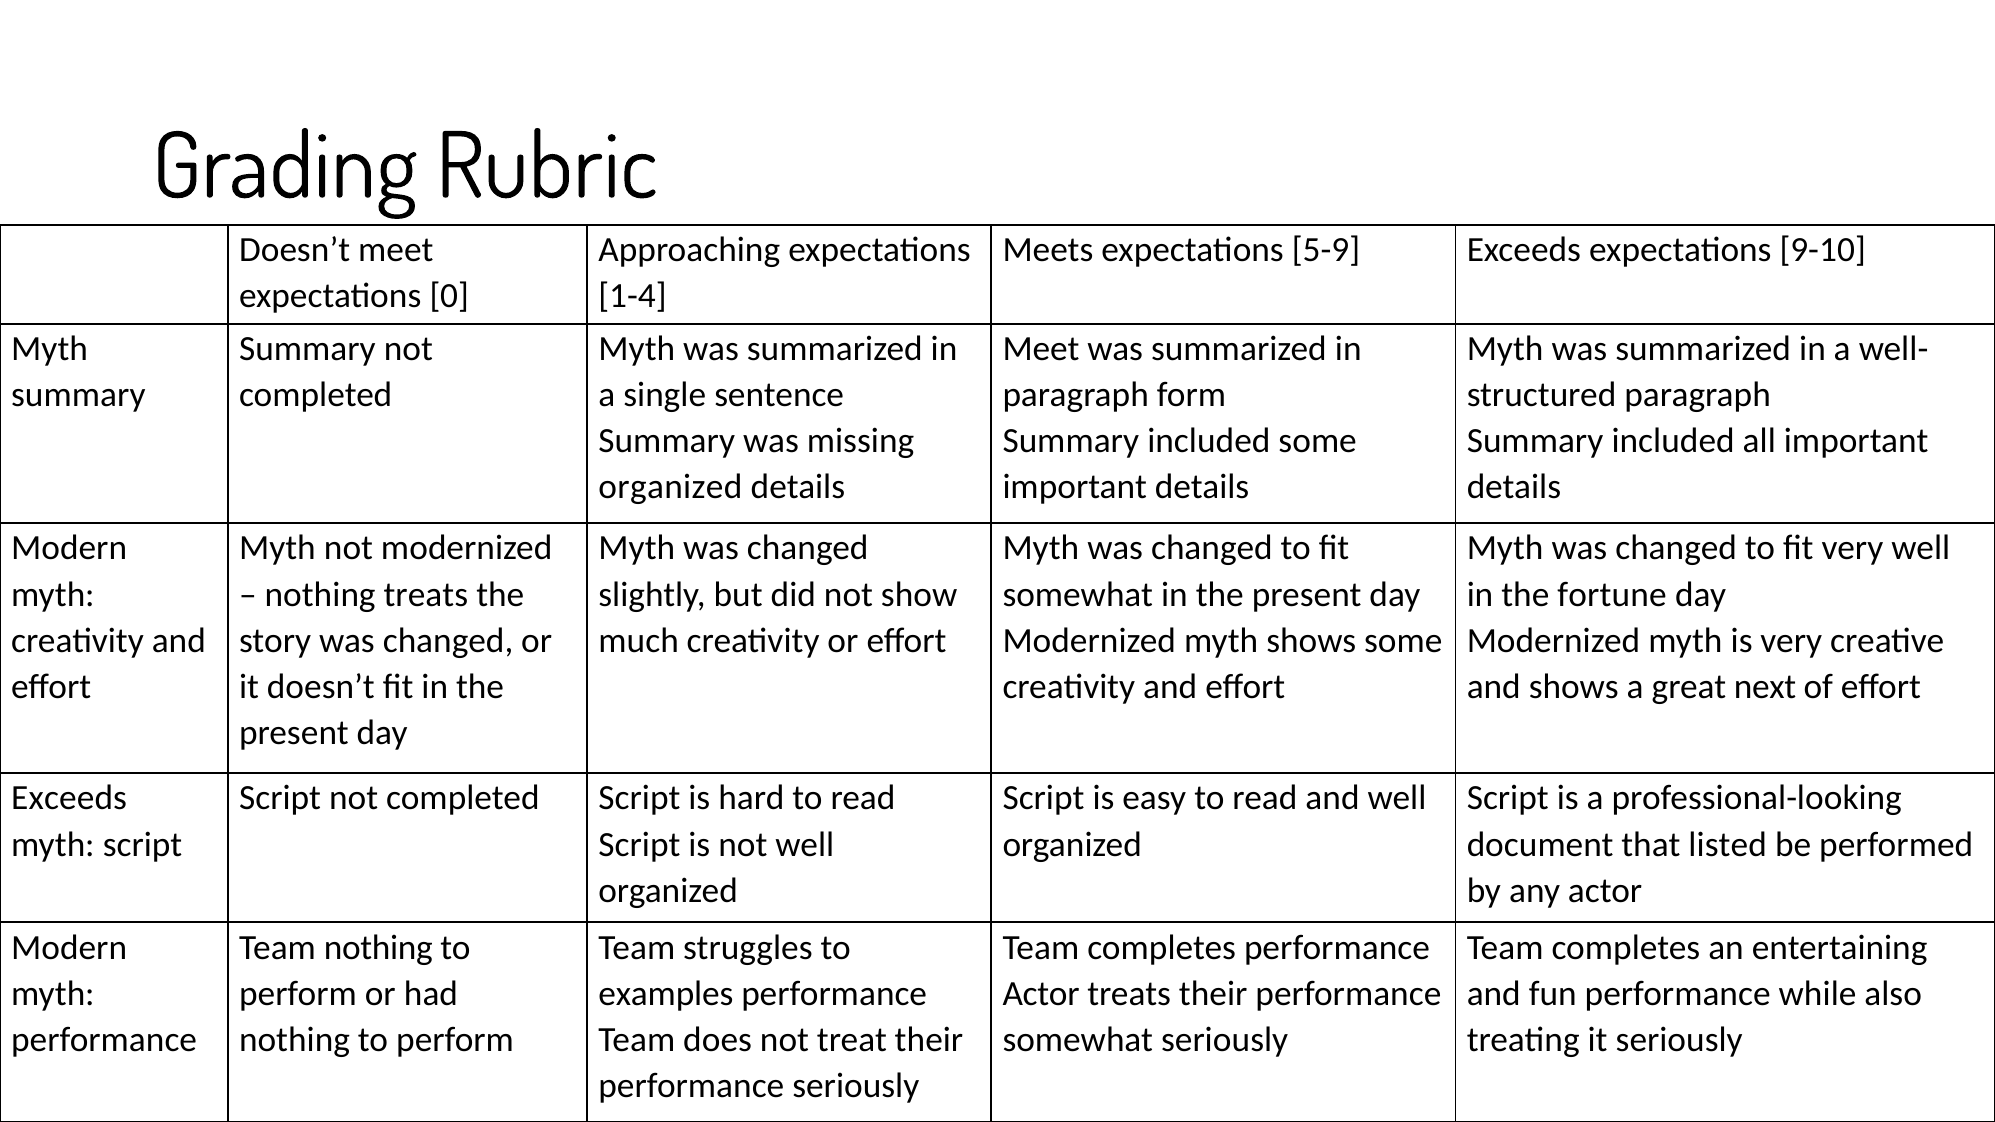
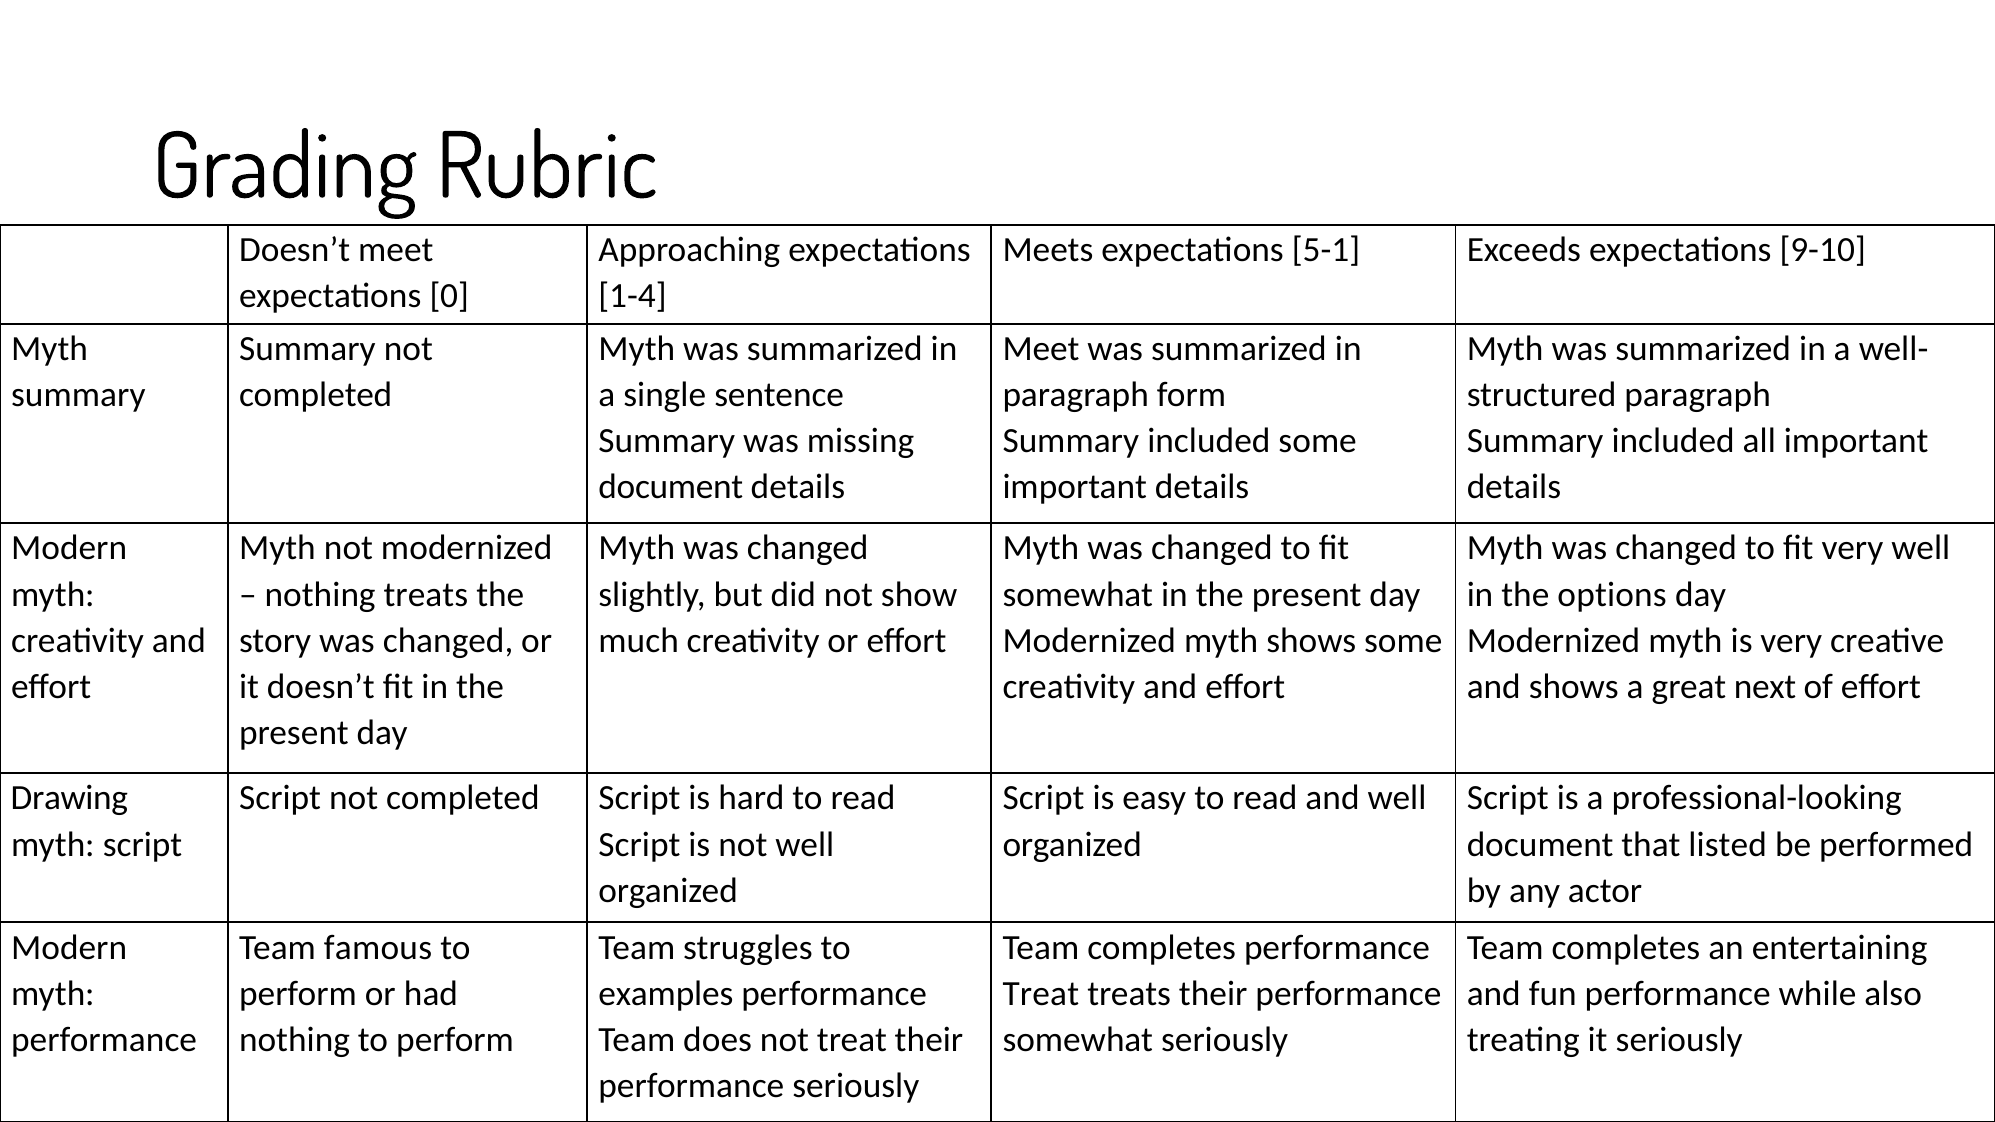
5-9: 5-9 -> 5-1 (1326, 250)
organized: organized -> document (671, 487)
fortune: fortune -> options (1612, 595)
Exceeds: Exceeds -> Drawing (69, 798)
Team nothing: nothing -> famous (378, 948)
Actor: Actor -> Treat (1041, 994)
